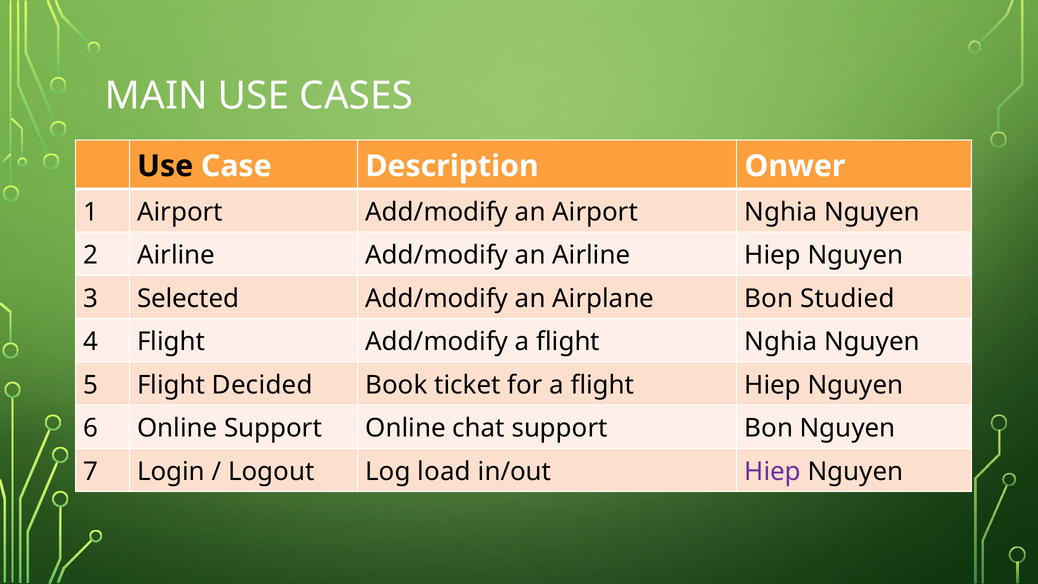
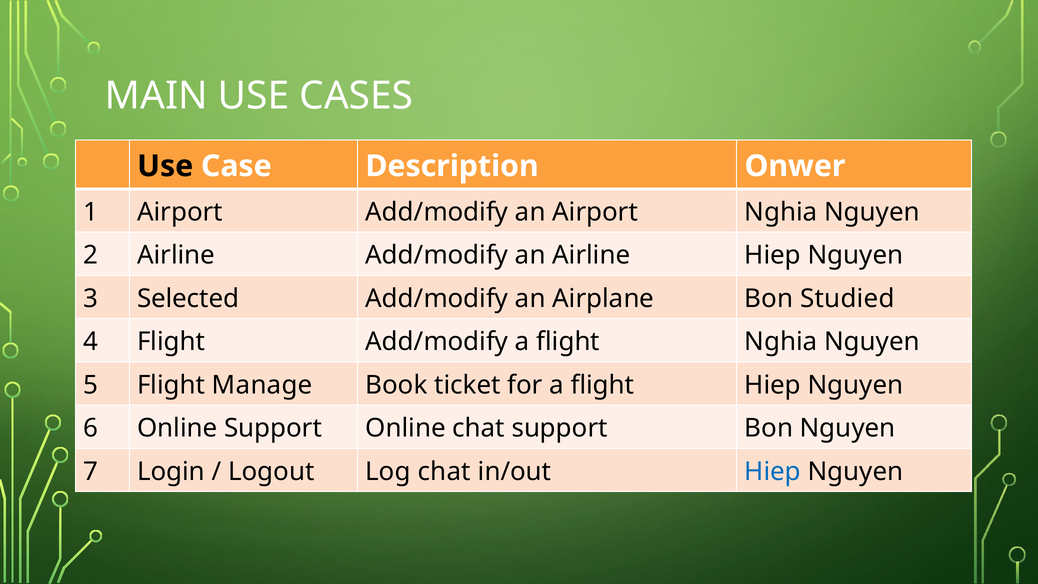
Decided: Decided -> Manage (262, 385)
Log load: load -> chat (444, 471)
Hiep colour: purple -> blue (773, 471)
